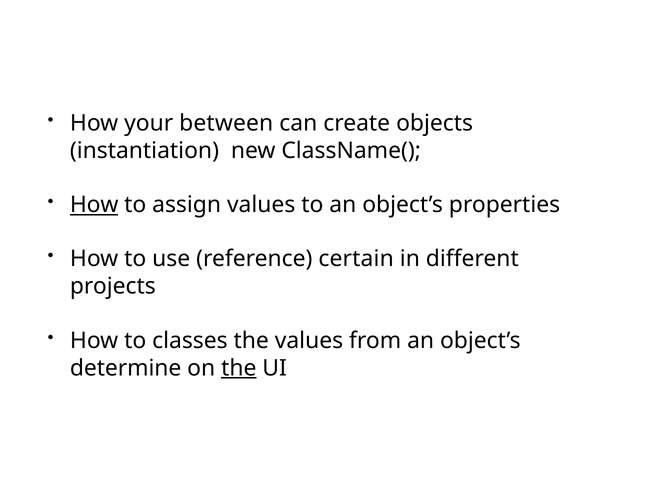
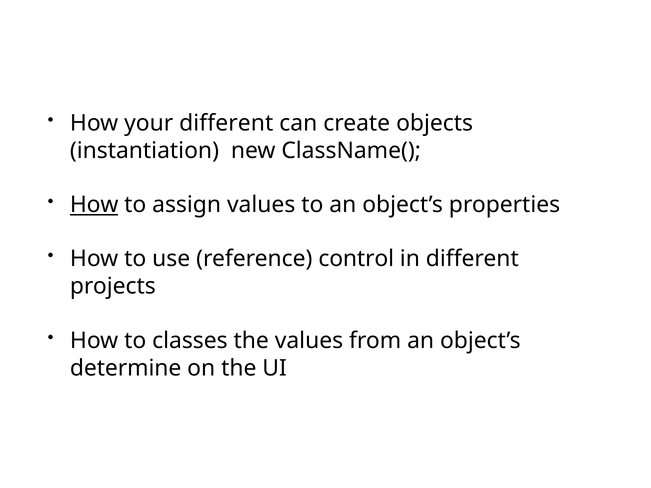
your between: between -> different (226, 123)
certain: certain -> control (356, 259)
the underline: present -> none (239, 368)
